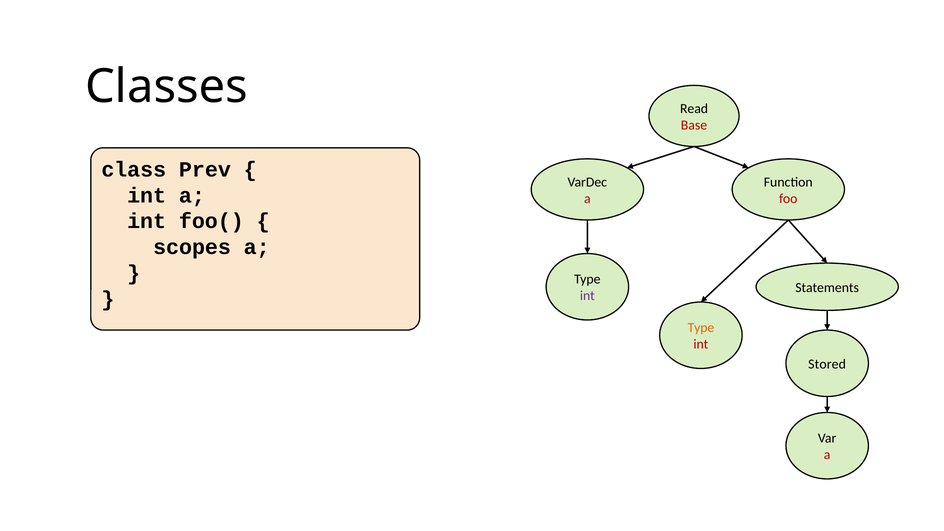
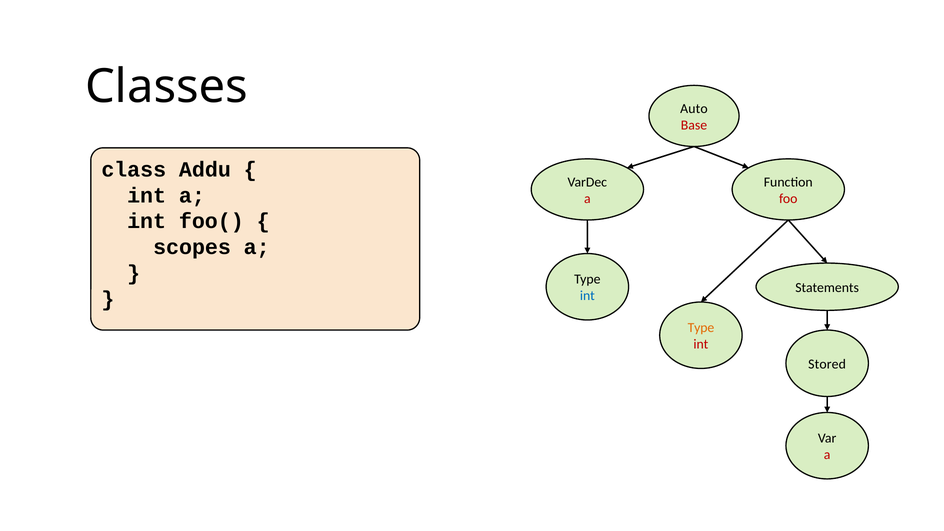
Read: Read -> Auto (694, 109)
Prev: Prev -> Addu (205, 169)
int colour: purple -> blue (587, 296)
